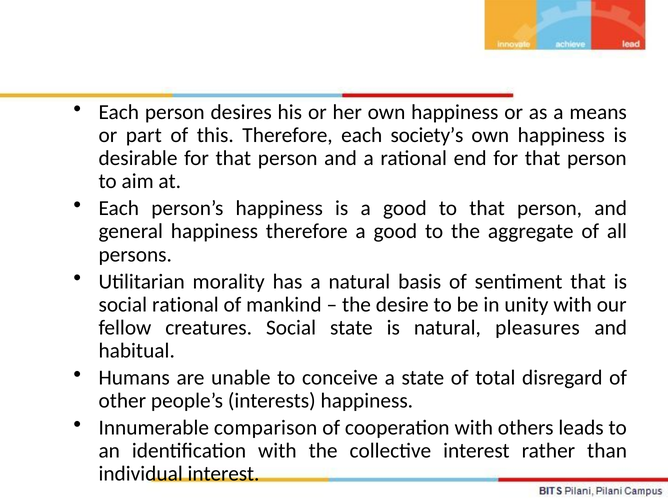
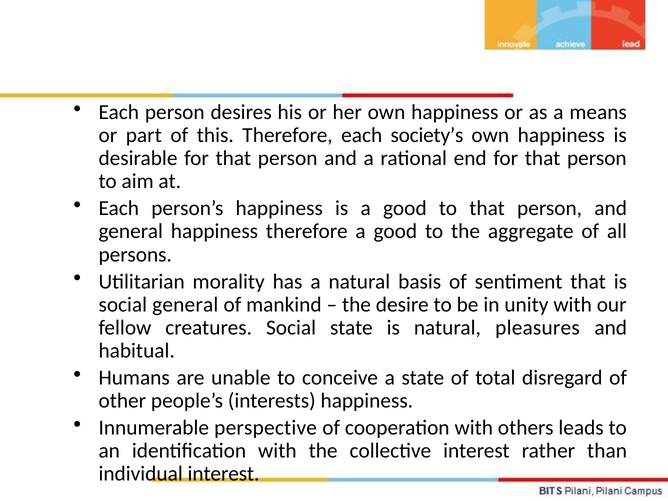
social rational: rational -> general (185, 305)
comparison: comparison -> perspective (266, 428)
